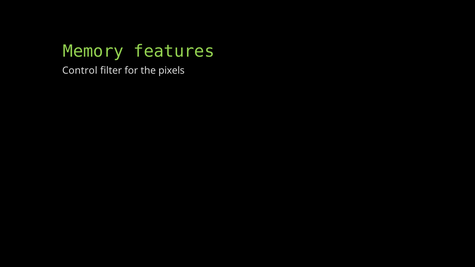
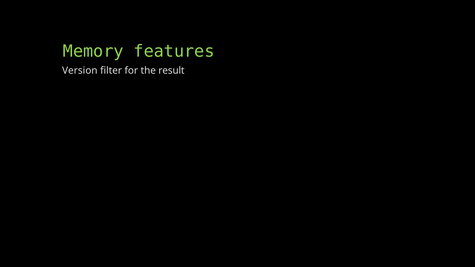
Control: Control -> Version (80, 71)
pixels: pixels -> result (171, 71)
